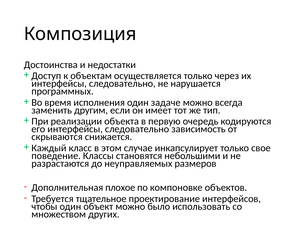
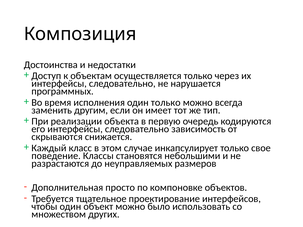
один задаче: задаче -> только (166, 103)
плохое: плохое -> просто (120, 188)
